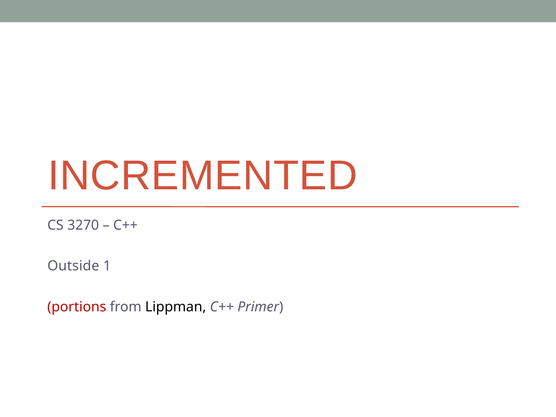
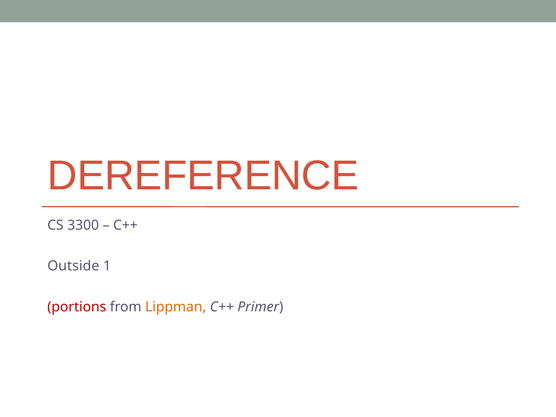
INCREMENTED: INCREMENTED -> DEREFERENCE (203, 176)
3270: 3270 -> 3300 (83, 225)
Lippman colour: black -> orange (176, 307)
